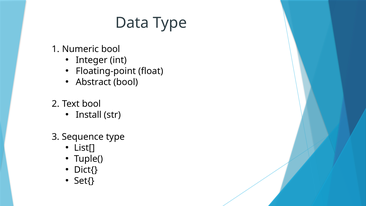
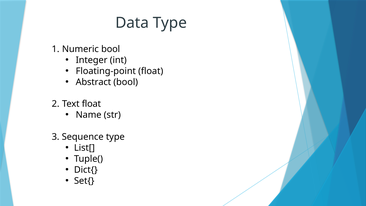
Text bool: bool -> float (91, 104)
Install: Install -> Name (89, 115)
